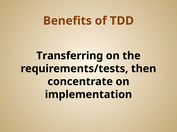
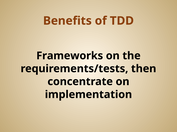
Transferring: Transferring -> Frameworks (70, 56)
